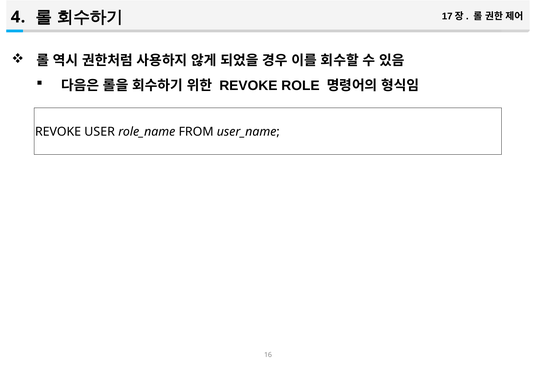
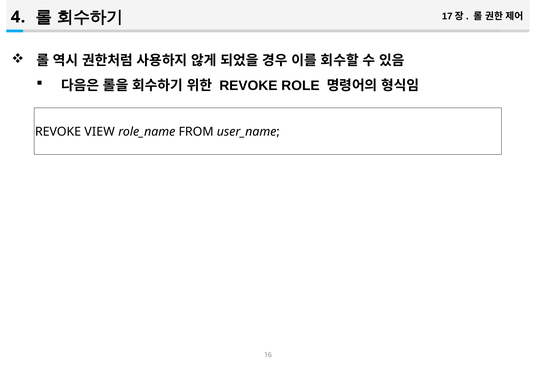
USER: USER -> VIEW (100, 132)
